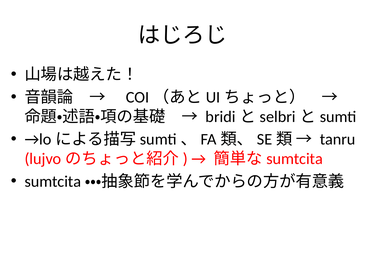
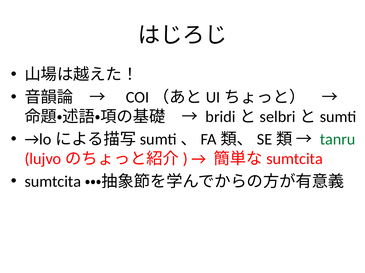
tanru colour: black -> green (338, 140)
